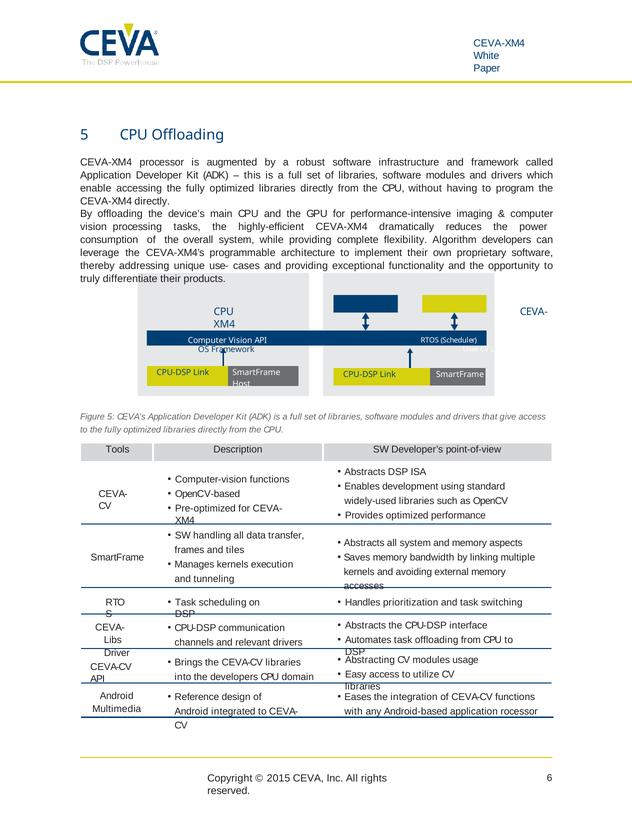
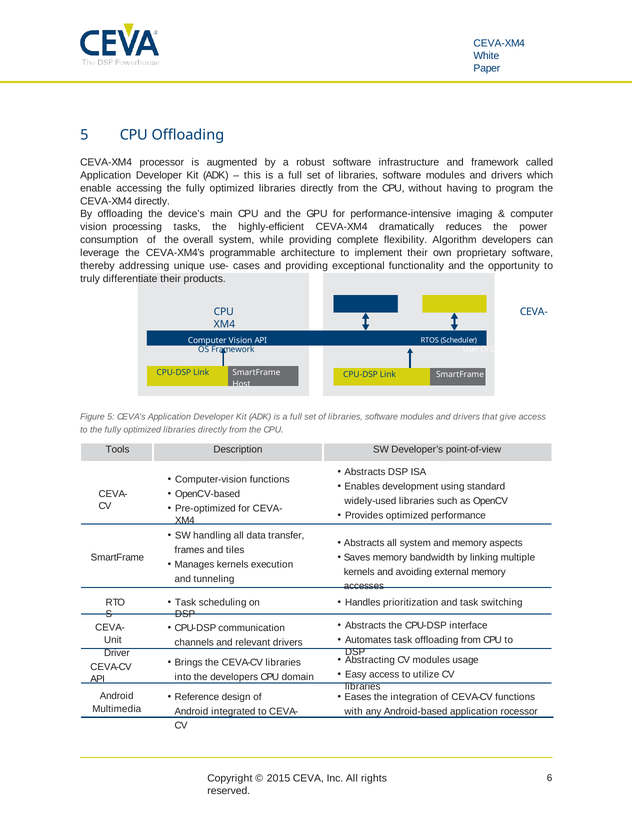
Libs: Libs -> Unit (113, 640)
